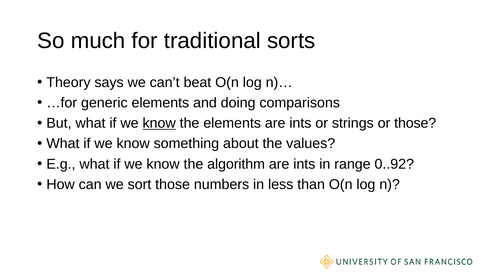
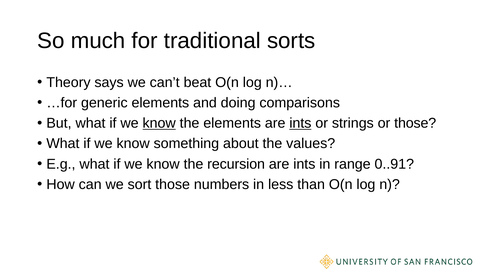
ints underline: none -> present (300, 123)
algorithm: algorithm -> recursion (236, 164)
0..92: 0..92 -> 0..91 (394, 164)
